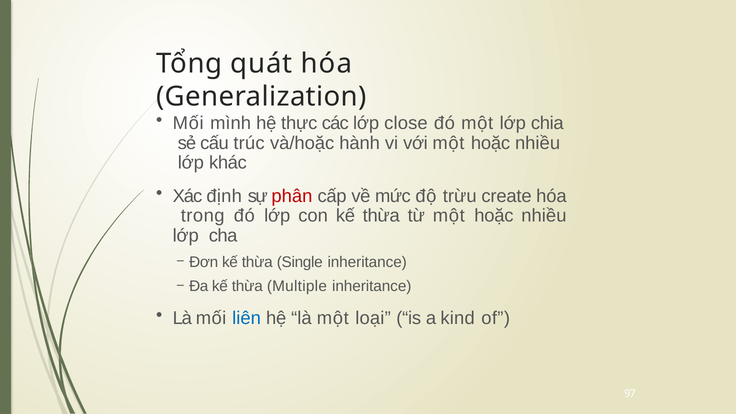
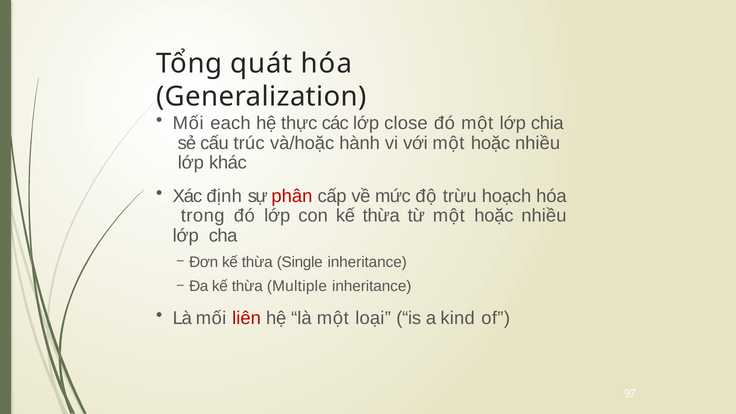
mình: mình -> each (230, 123)
create: create -> hoạch (507, 196)
liên colour: blue -> red (247, 318)
